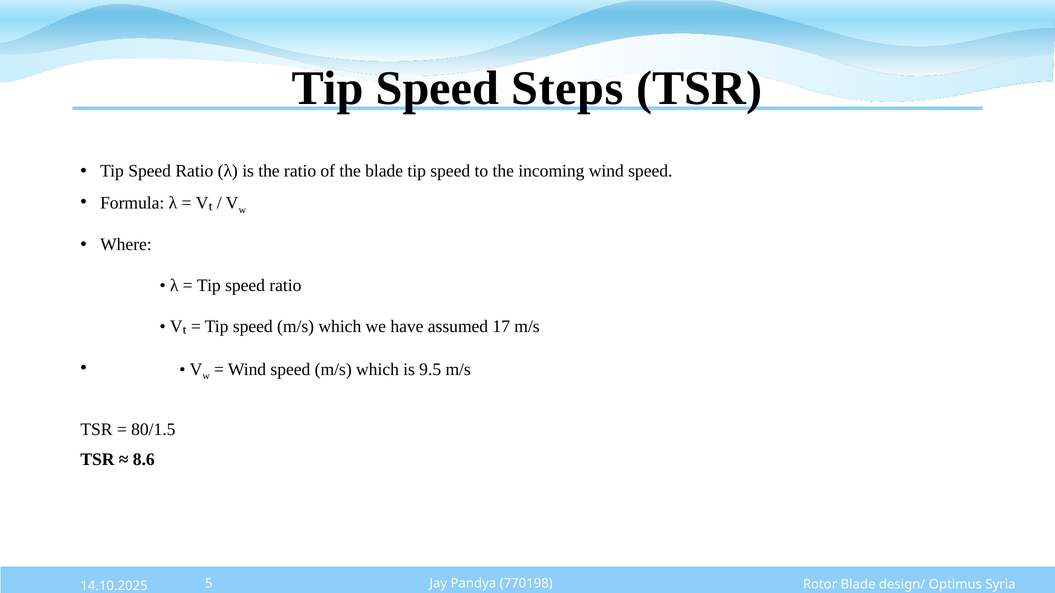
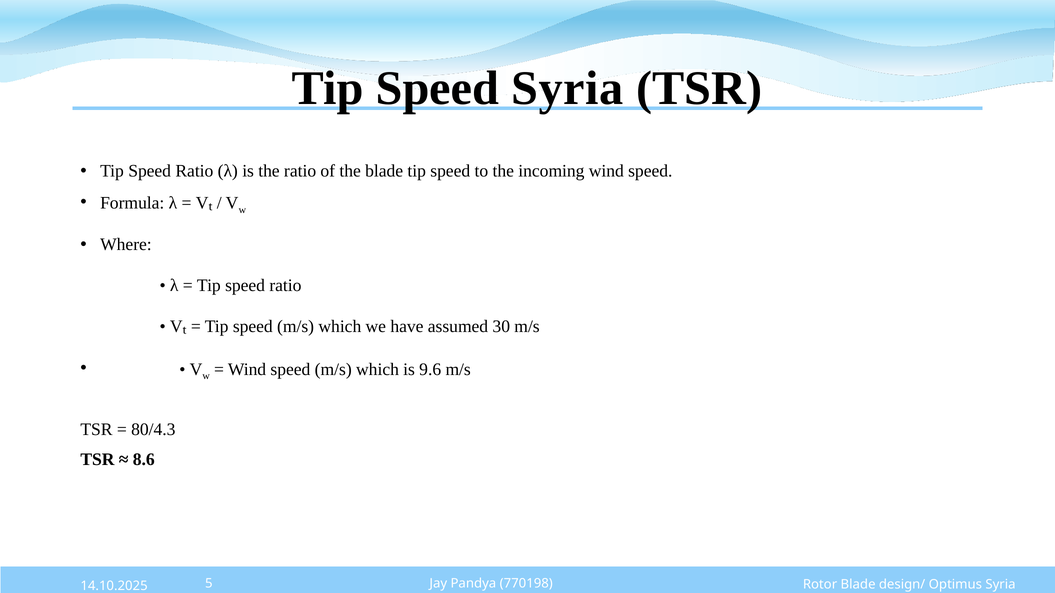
Speed Steps: Steps -> Syria (567, 89)
17: 17 -> 30 (501, 327)
9.5: 9.5 -> 9.6 (430, 370)
80/1.5: 80/1.5 -> 80/4.3 (153, 430)
